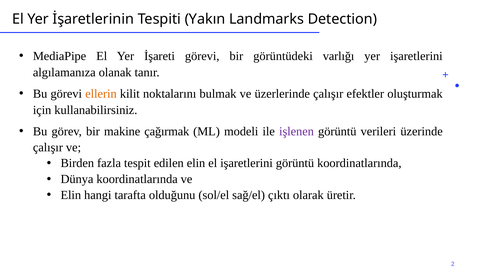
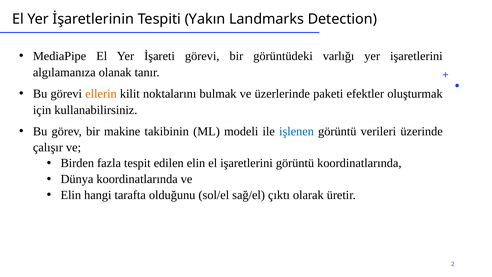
üzerlerinde çalışır: çalışır -> paketi (328, 94)
çağırmak: çağırmak -> takibinin (167, 131)
işlenen colour: purple -> blue (297, 131)
